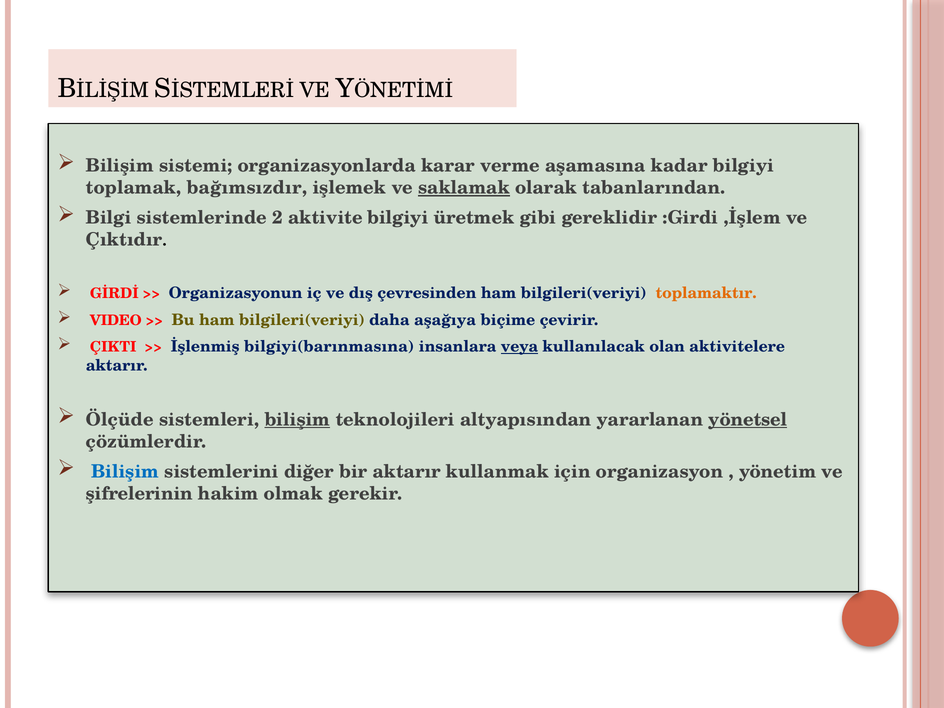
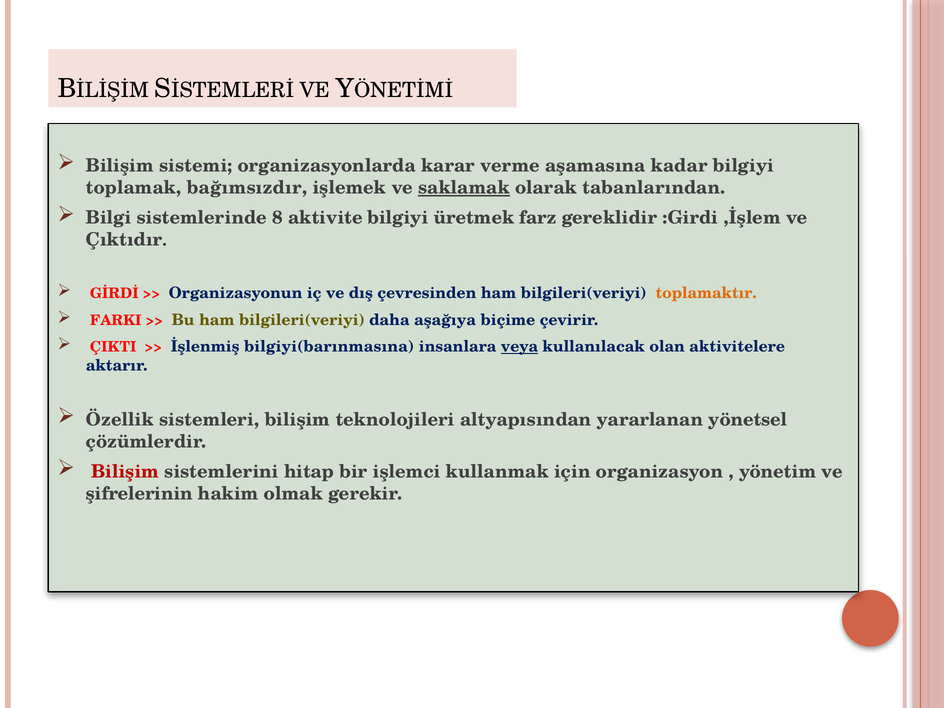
2: 2 -> 8 (278, 218)
gibi: gibi -> farz (538, 218)
VIDEO: VIDEO -> FARKI (116, 320)
Ölçüde: Ölçüde -> Özellik (120, 419)
bilişim underline: present -> none (297, 419)
yönetsel underline: present -> none (748, 419)
Bilişim colour: blue -> red (125, 471)
diğer: diğer -> hitap (309, 471)
bir aktarır: aktarır -> işlemci (407, 471)
